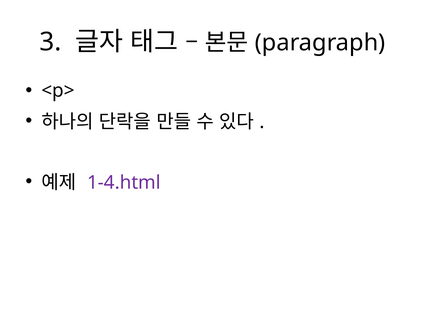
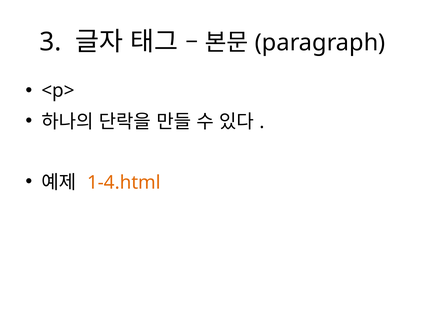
1-4.html colour: purple -> orange (124, 182)
